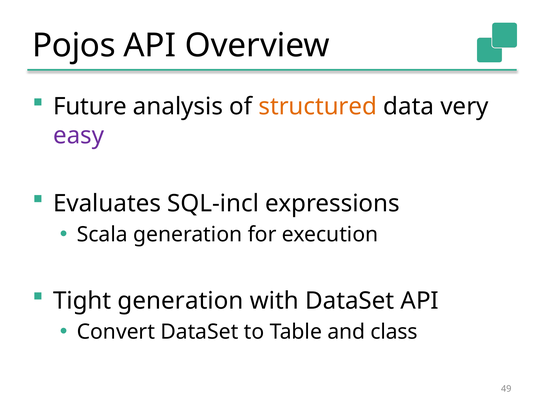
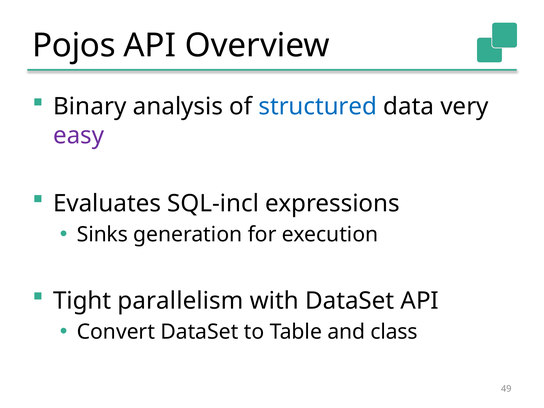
Future: Future -> Binary (90, 107)
structured colour: orange -> blue (318, 107)
Scala: Scala -> Sinks (102, 235)
Tight generation: generation -> parallelism (181, 301)
